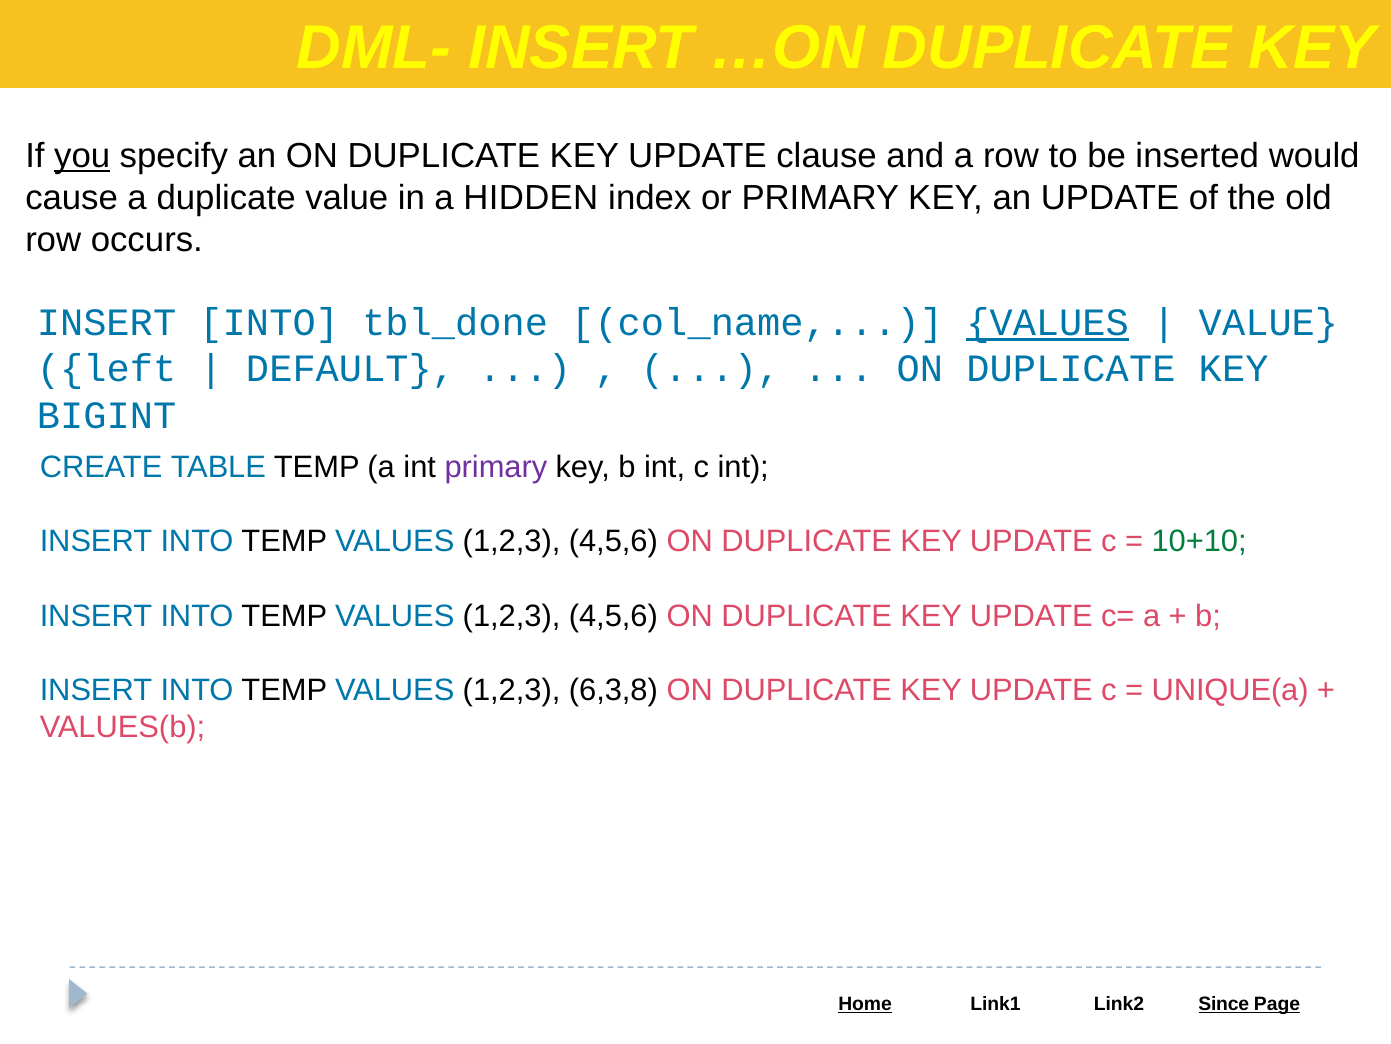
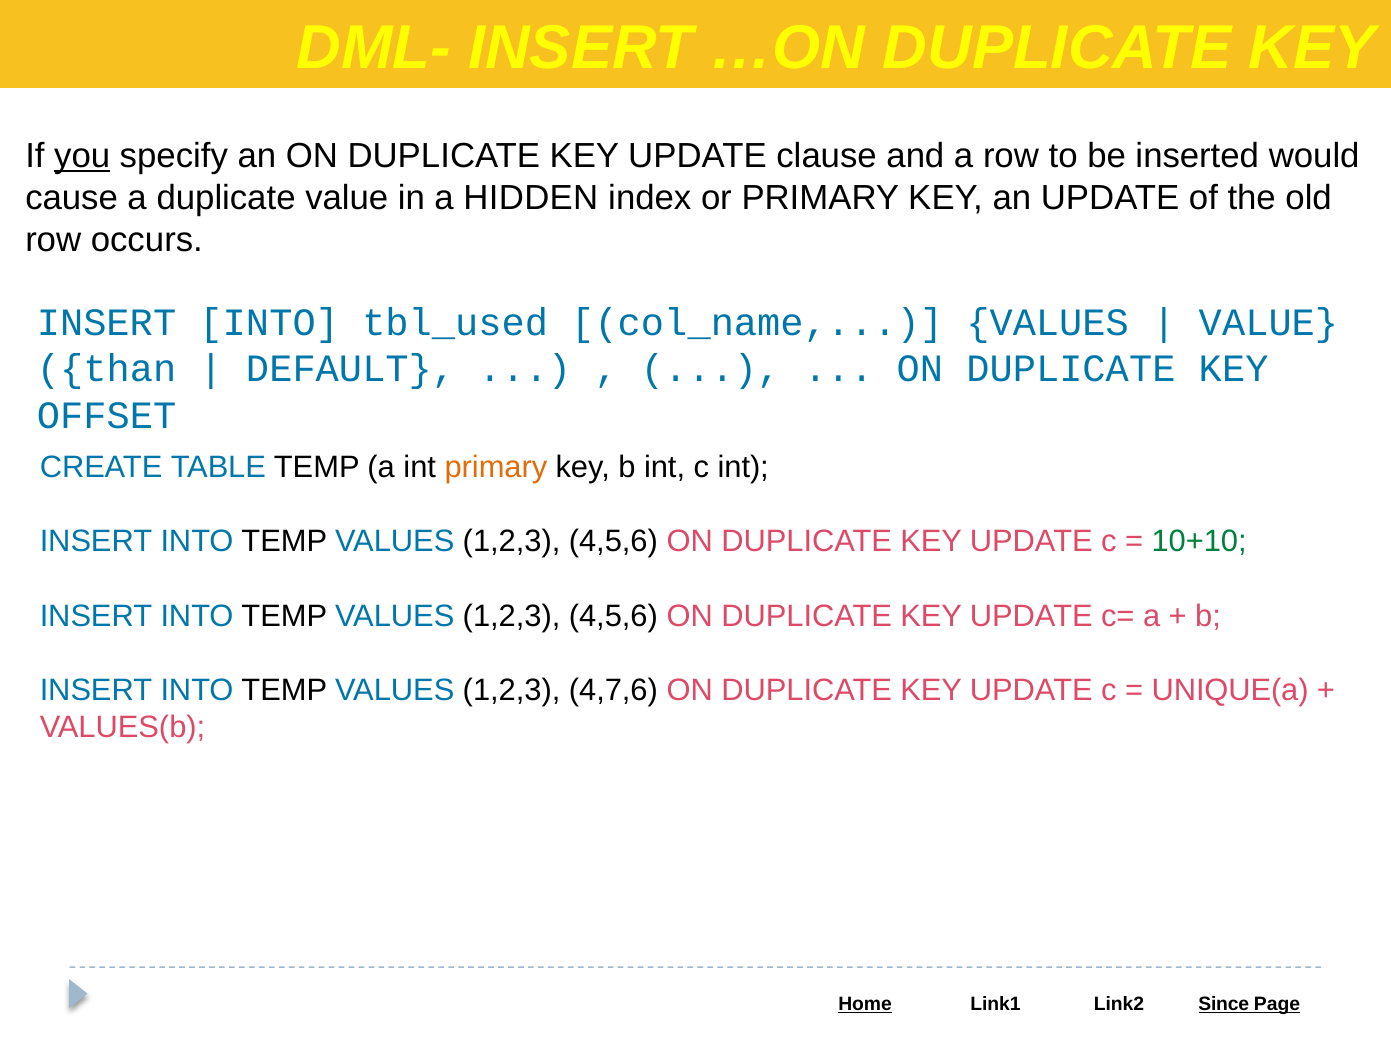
tbl_done: tbl_done -> tbl_used (455, 323)
VALUES underline: present -> none (1048, 323)
left: left -> than (107, 369)
BIGINT: BIGINT -> OFFSET (107, 415)
primary colour: purple -> orange (496, 467)
6,3,8: 6,3,8 -> 4,7,6 (613, 690)
